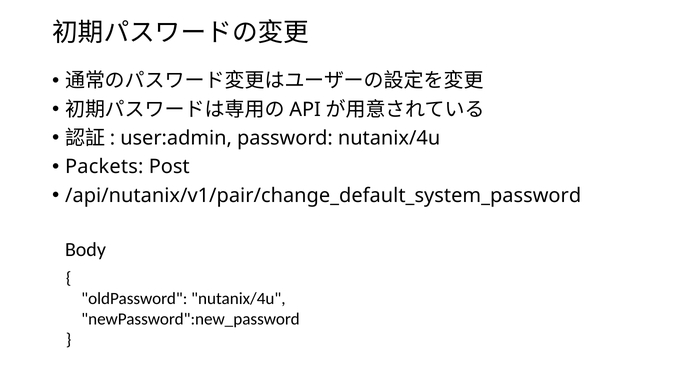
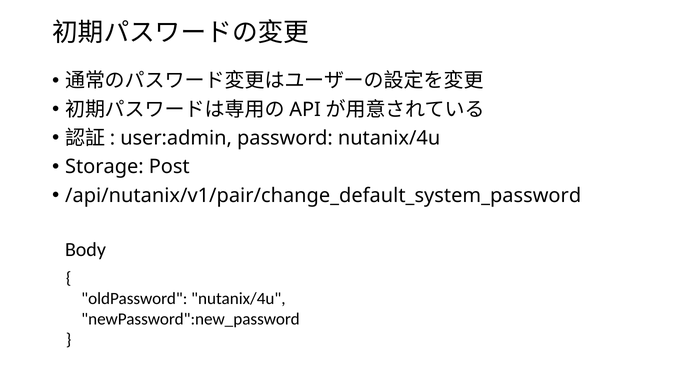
Packets: Packets -> Storage (104, 167)
